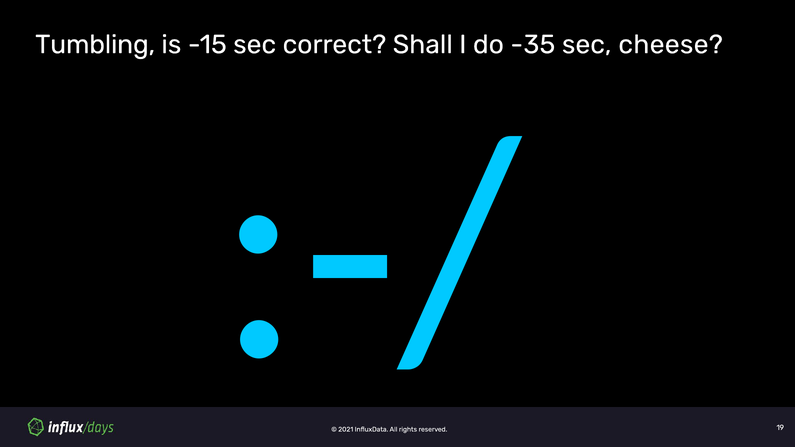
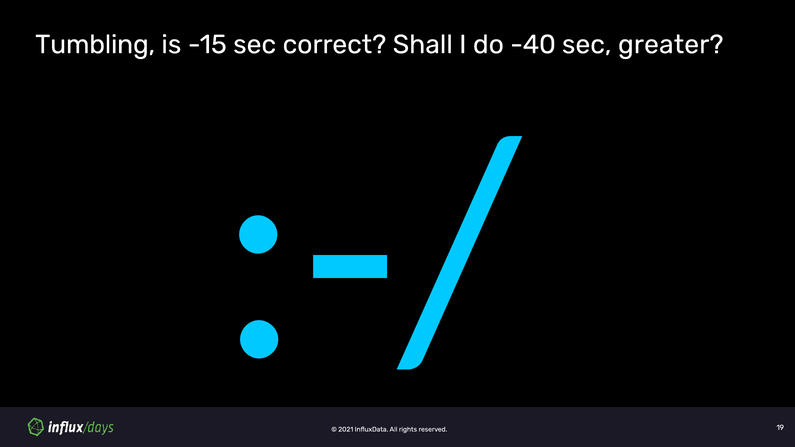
-35: -35 -> -40 (533, 45)
cheese: cheese -> greater (671, 45)
